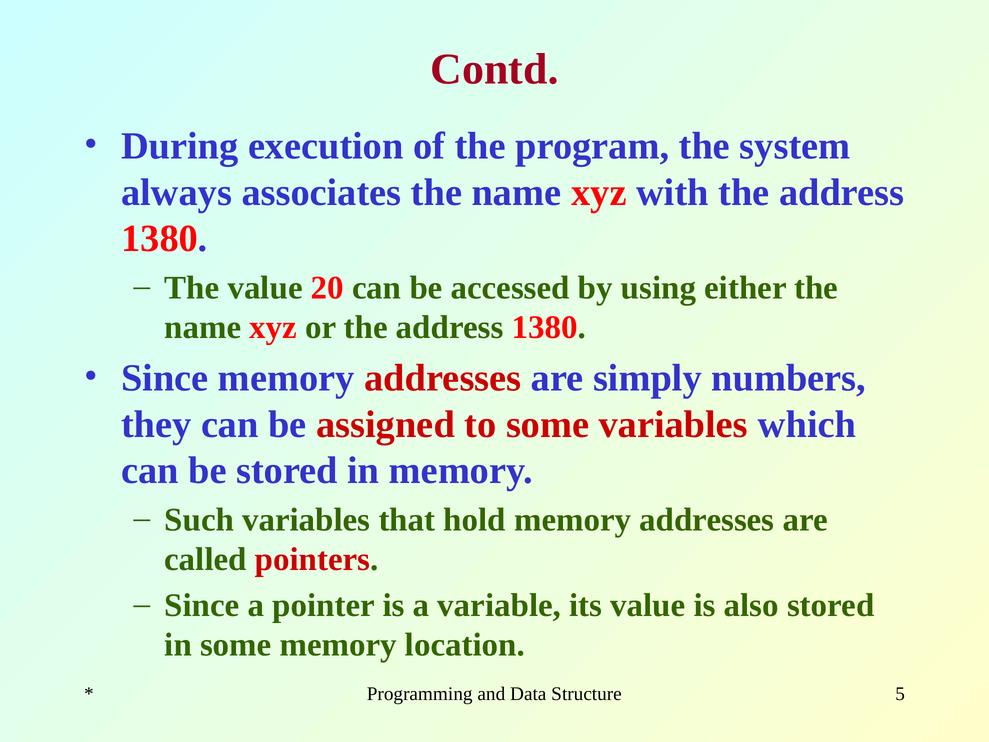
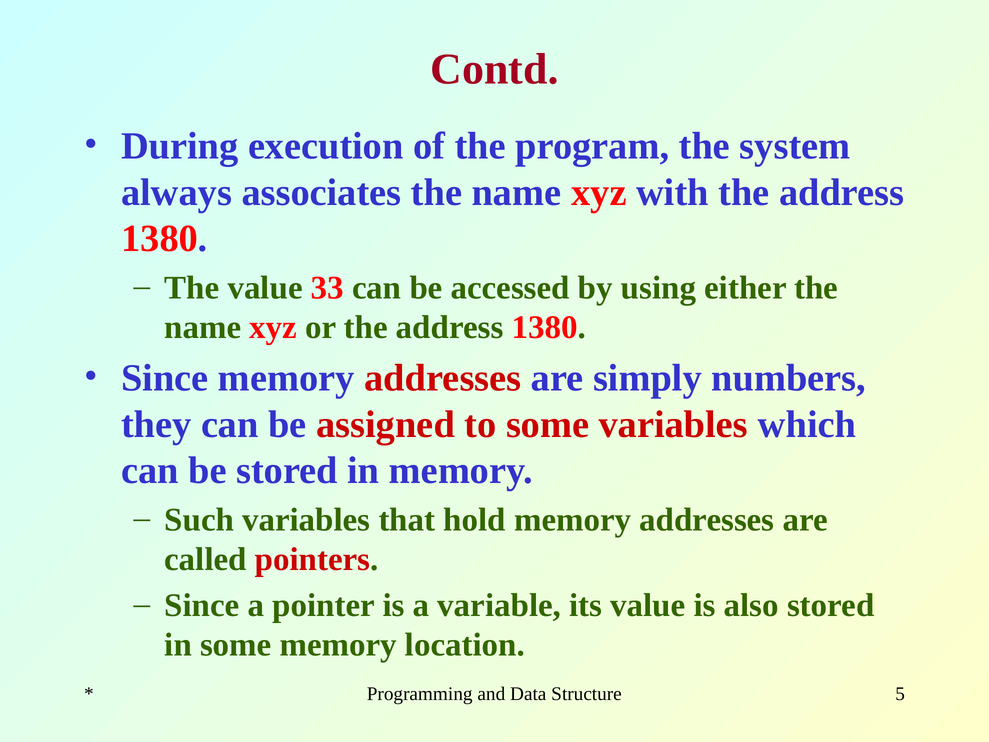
20: 20 -> 33 (327, 288)
